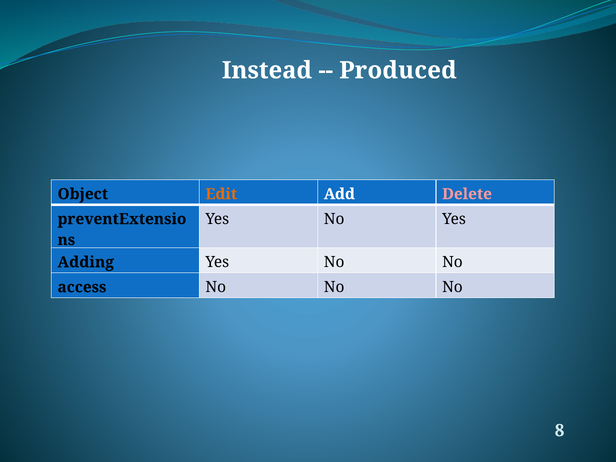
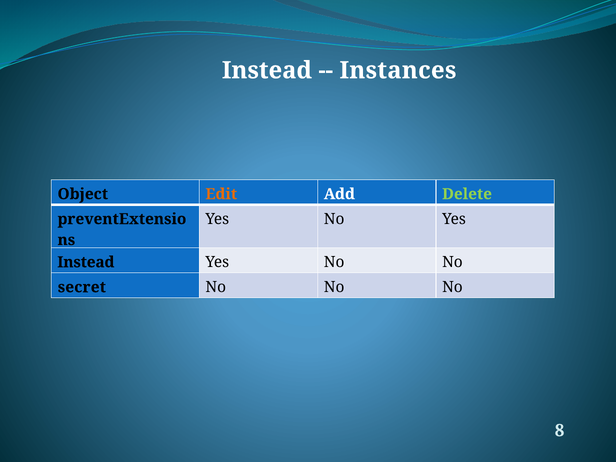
Produced: Produced -> Instances (398, 70)
Delete colour: pink -> light green (467, 194)
Adding: Adding -> Instead (86, 262)
access: access -> secret (82, 287)
